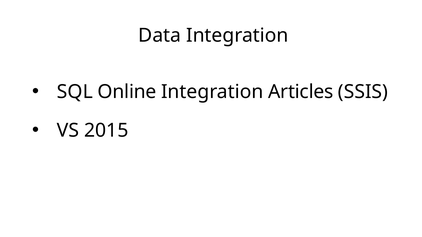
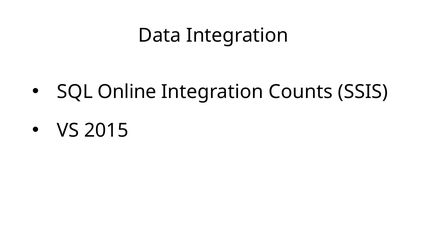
Articles: Articles -> Counts (301, 92)
